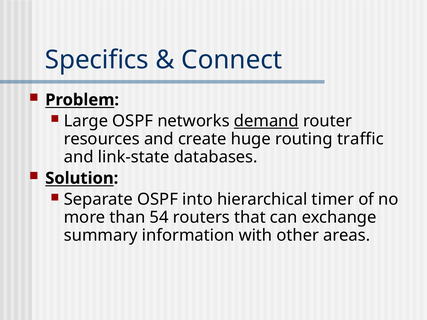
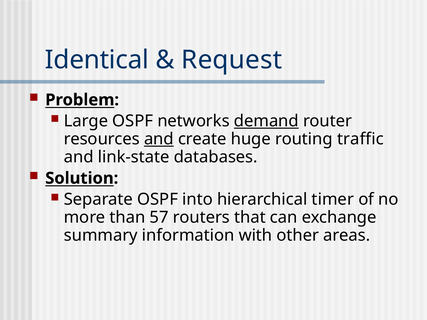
Specifics: Specifics -> Identical (97, 60)
Connect: Connect -> Request (232, 60)
and underline: none -> present (159, 139)
54: 54 -> 57 (159, 218)
